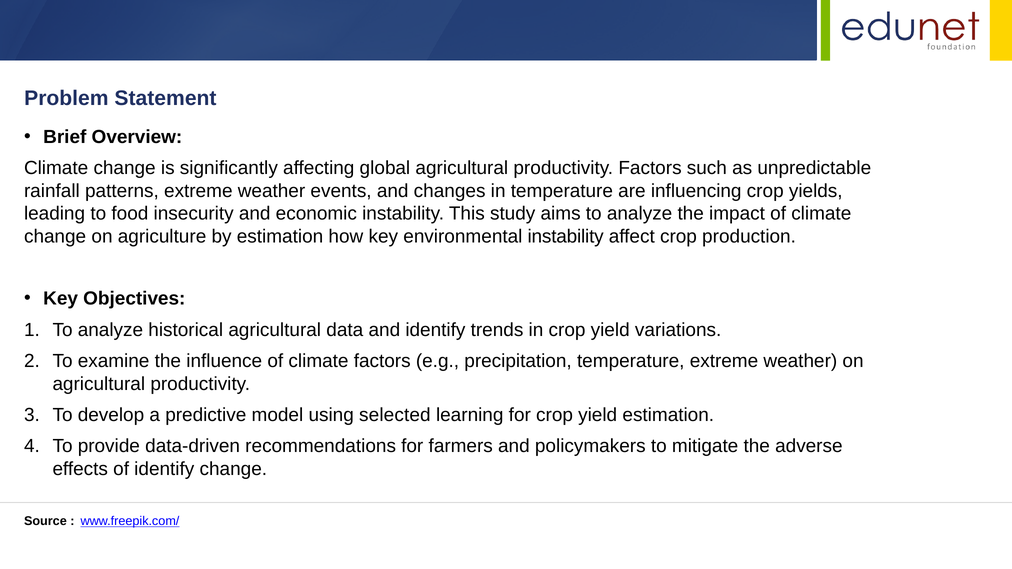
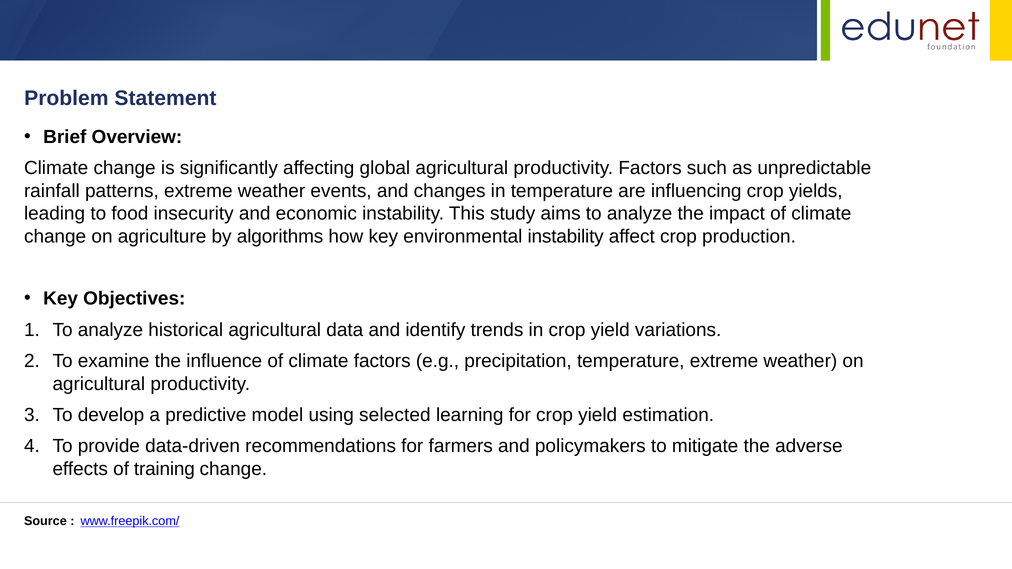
by estimation: estimation -> algorithms (280, 236)
of identify: identify -> training (164, 469)
